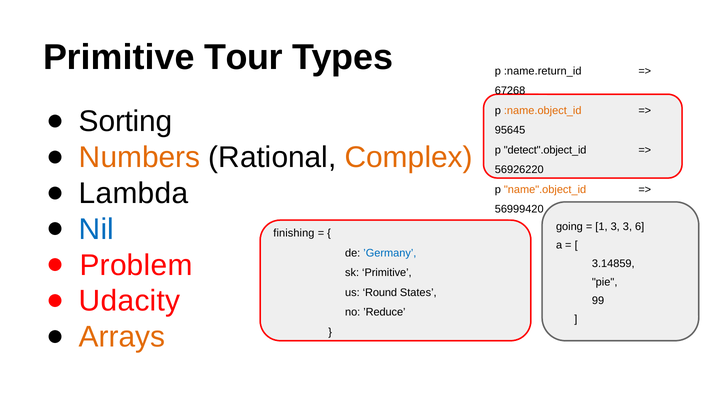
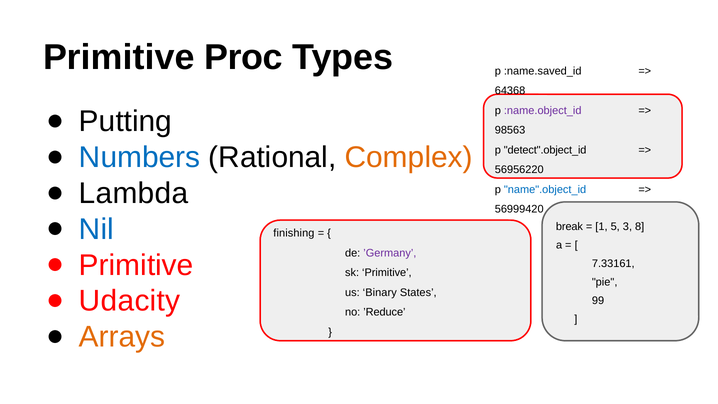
Tour: Tour -> Proc (244, 57)
:name.return_id: :name.return_id -> :name.saved_id (543, 71)
67268: 67268 -> 64368 (510, 91)
:name.object_id colour: orange -> purple (543, 111)
Sorting: Sorting -> Putting (125, 121)
95645: 95645 -> 98563 (510, 130)
Numbers colour: orange -> blue (140, 157)
56926220: 56926220 -> 56956220 (519, 170)
name".object_id colour: orange -> blue (545, 190)
going: going -> break (569, 227)
1 3: 3 -> 5 (615, 227)
6: 6 -> 8 (640, 227)
’Germany colour: blue -> purple (390, 253)
Problem: Problem -> Primitive (136, 265)
3.14859: 3.14859 -> 7.33161 (613, 264)
Round: Round -> Binary (380, 292)
